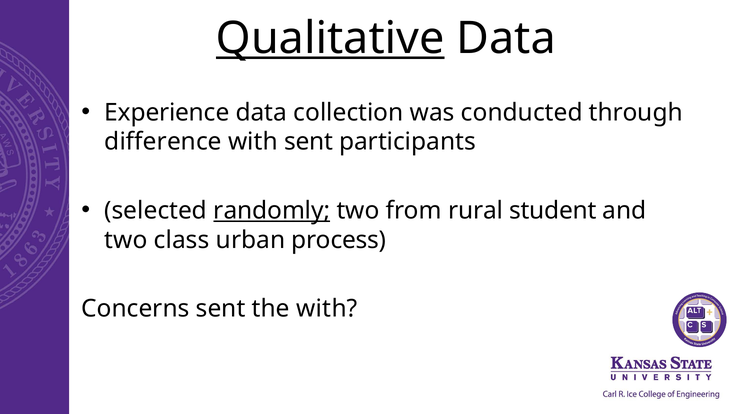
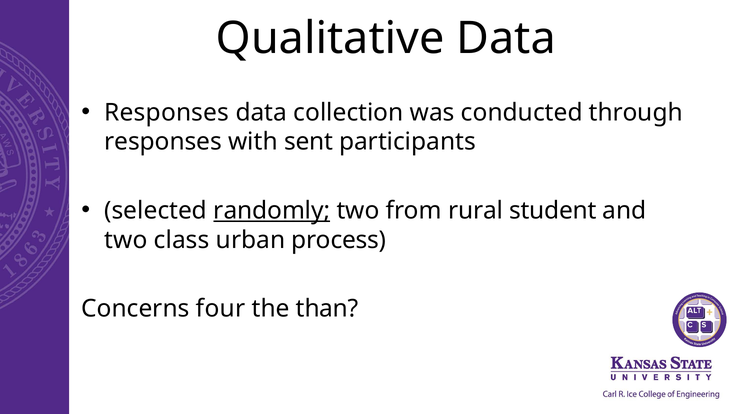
Qualitative underline: present -> none (330, 38)
Experience: Experience -> Responses (167, 112)
difference: difference -> responses (163, 142)
Concerns sent: sent -> four (221, 309)
the with: with -> than (327, 309)
